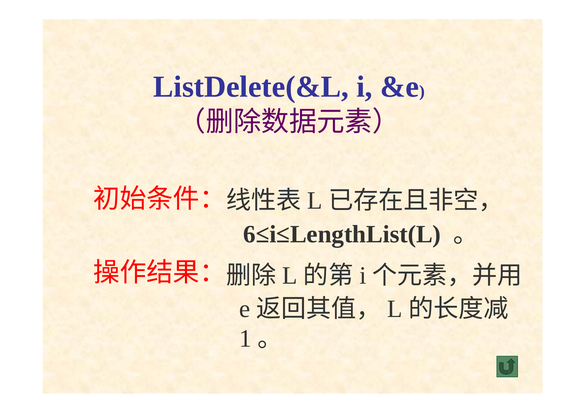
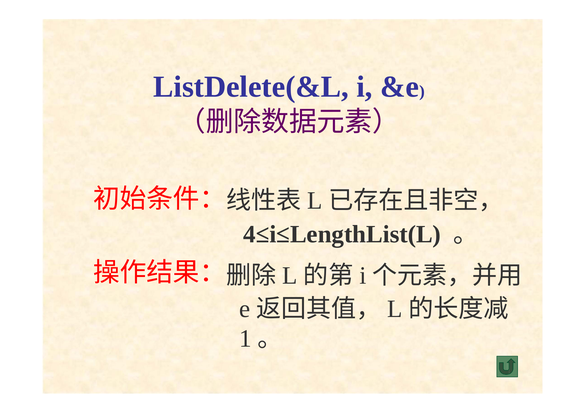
6≤i≤LengthList(L: 6≤i≤LengthList(L -> 4≤i≤LengthList(L (342, 235)
